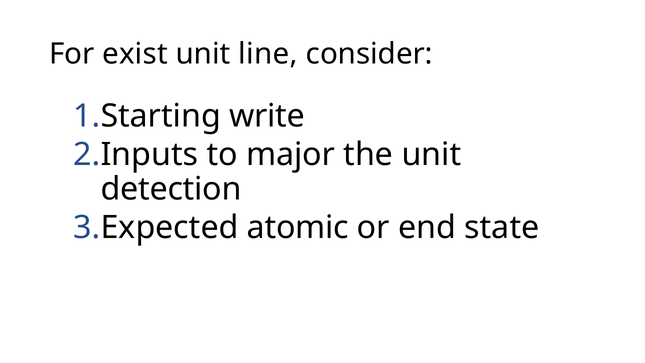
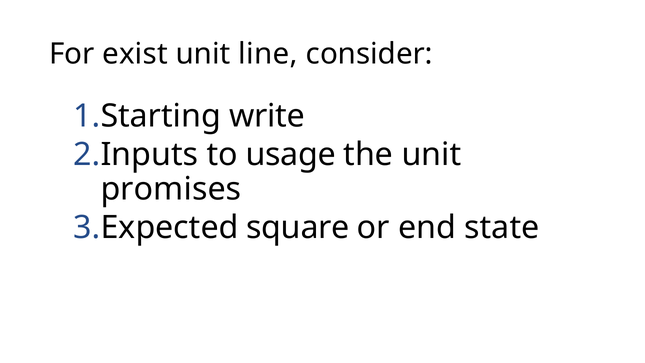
major: major -> usage (291, 154)
detection: detection -> promises (171, 189)
atomic: atomic -> square (298, 227)
